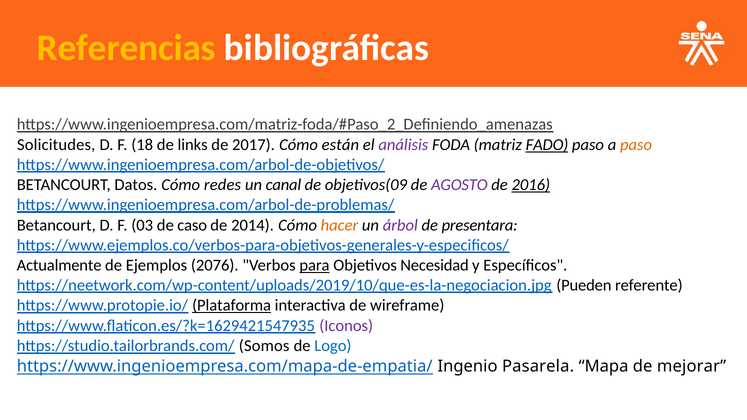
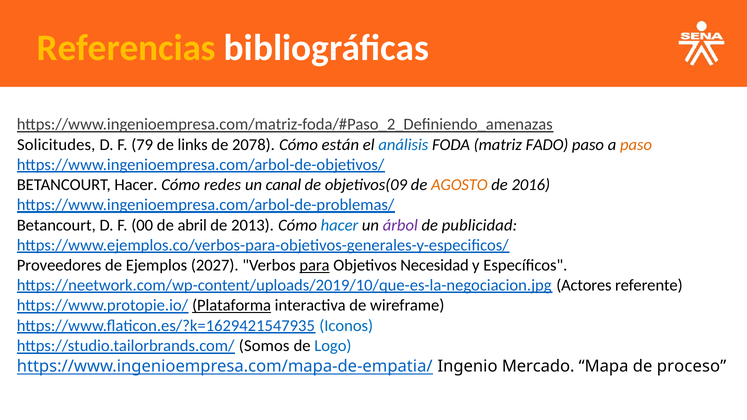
18: 18 -> 79 (142, 145)
2017: 2017 -> 2078 (253, 145)
análisis colour: purple -> blue (403, 145)
FADO underline: present -> none (547, 145)
BETANCOURT Datos: Datos -> Hacer (136, 185)
AGOSTO colour: purple -> orange (459, 185)
2016 underline: present -> none (531, 185)
03: 03 -> 00 (142, 225)
caso: caso -> abril (192, 225)
2014: 2014 -> 2013 (253, 225)
hacer colour: orange -> blue (339, 225)
presentara: presentara -> publicidad (479, 225)
Actualmente: Actualmente -> Proveedores (59, 265)
2076: 2076 -> 2027 (215, 265)
Pueden: Pueden -> Actores (584, 285)
Iconos colour: purple -> blue (346, 326)
Pasarela: Pasarela -> Mercado (538, 366)
mejorar: mejorar -> proceso (692, 366)
